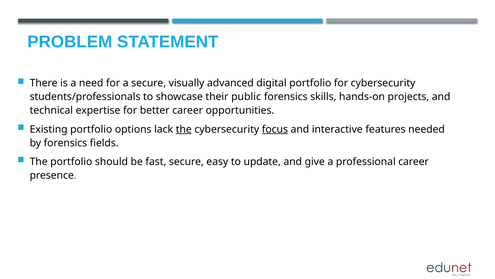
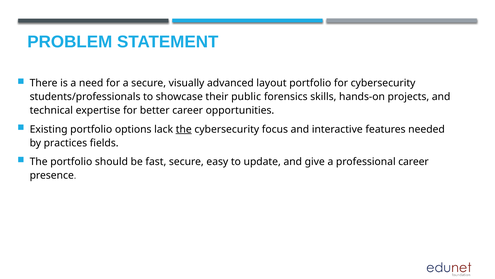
digital: digital -> layout (272, 83)
focus underline: present -> none (275, 129)
by forensics: forensics -> practices (65, 143)
